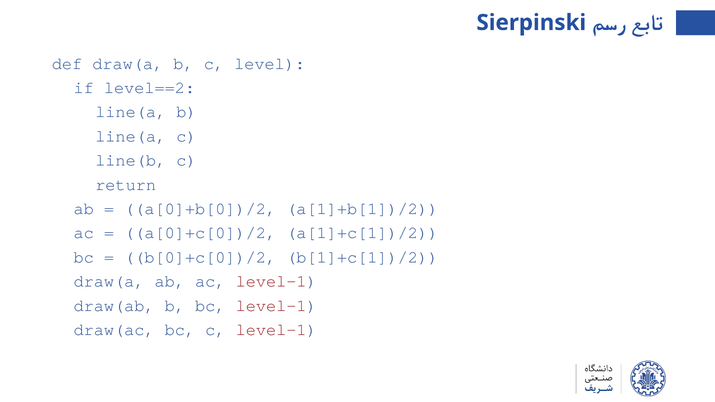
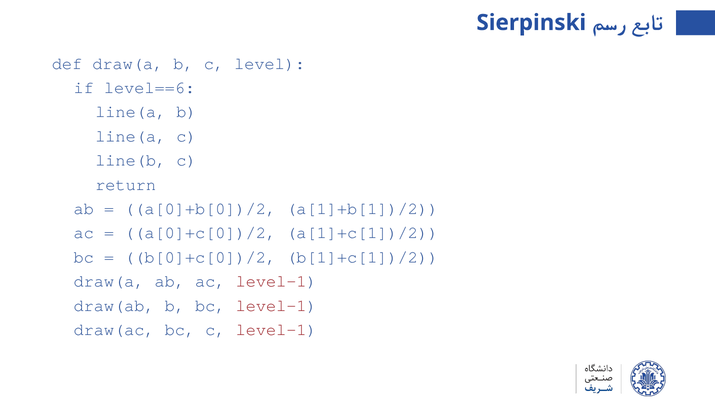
level==2: level==2 -> level==6 (150, 88)
